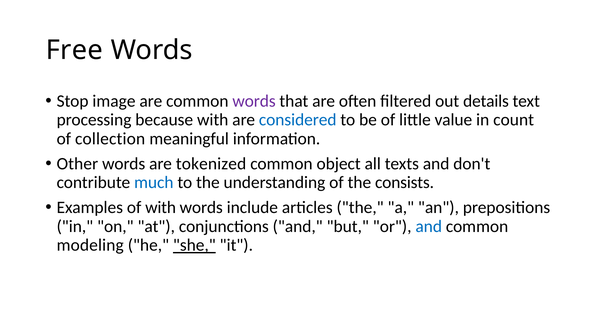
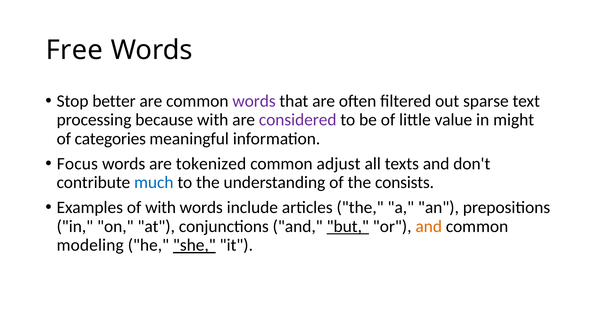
image: image -> better (114, 101)
details: details -> sparse (486, 101)
considered colour: blue -> purple (298, 120)
count: count -> might (514, 120)
collection: collection -> categories (110, 138)
Other: Other -> Focus (77, 163)
object: object -> adjust (339, 163)
but underline: none -> present (348, 226)
and colour: blue -> orange (429, 226)
